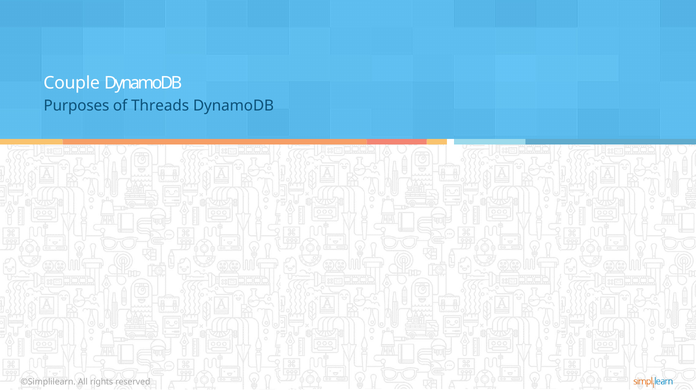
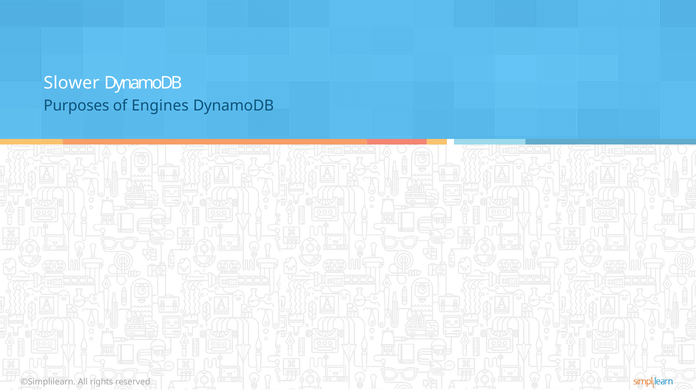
Couple: Couple -> Slower (72, 83)
Threads: Threads -> Engines (160, 105)
